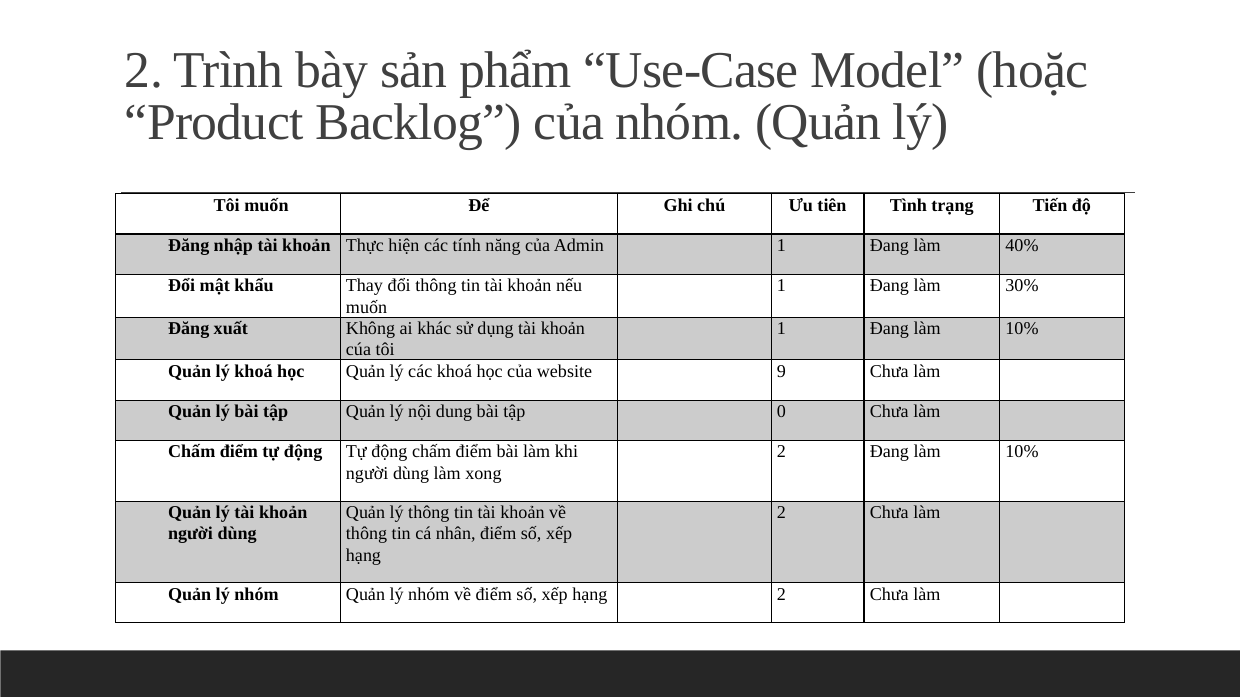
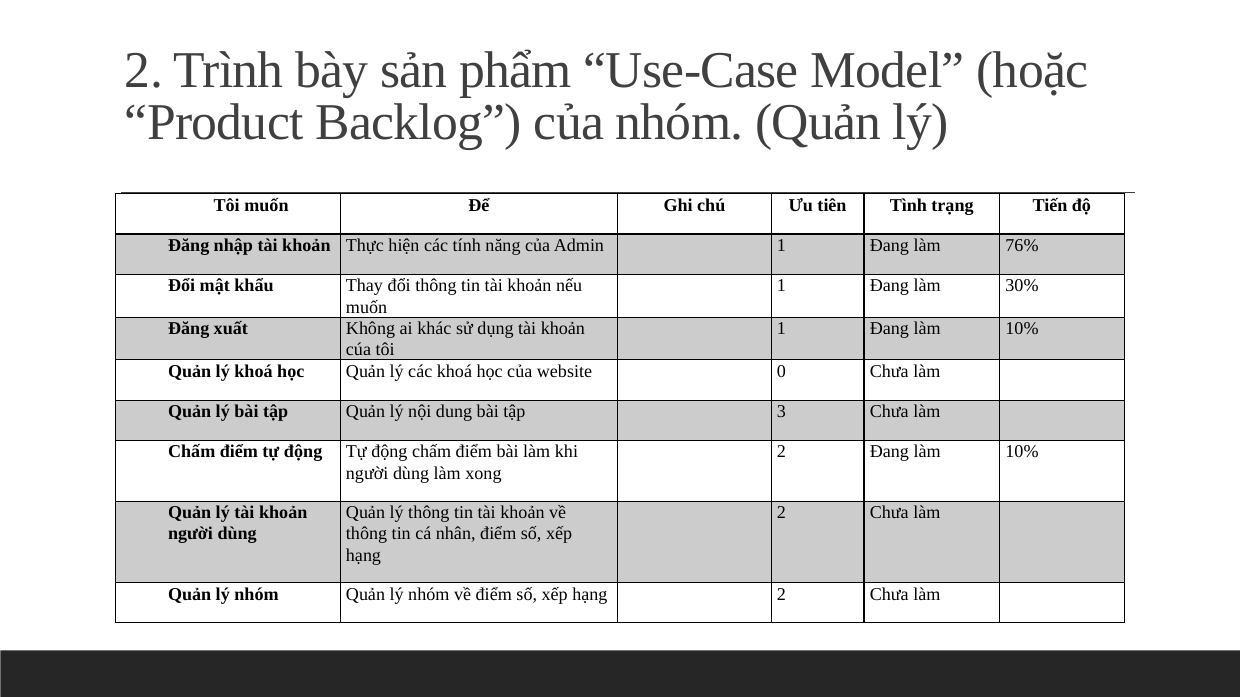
40%: 40% -> 76% (1022, 246)
9: 9 -> 0 (782, 372)
0: 0 -> 3 (782, 412)
